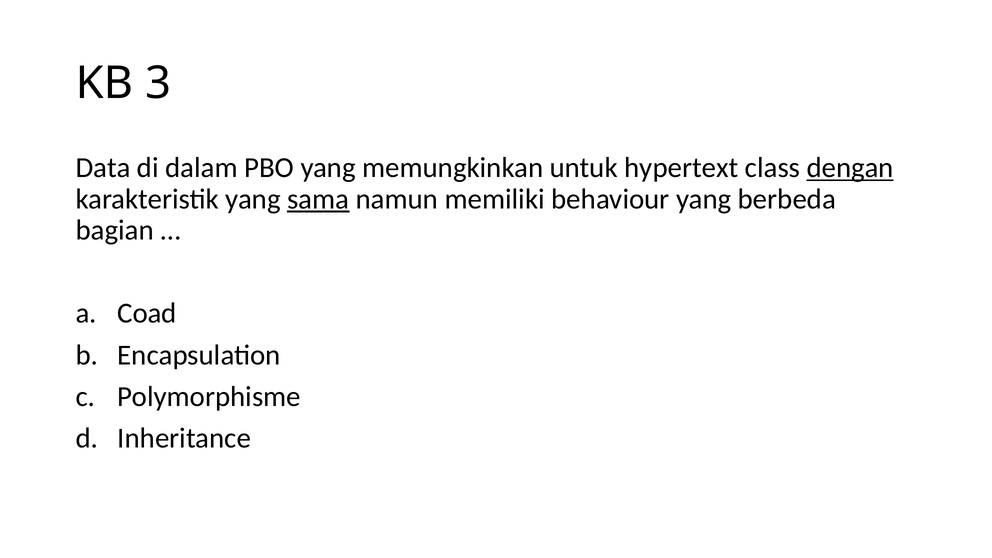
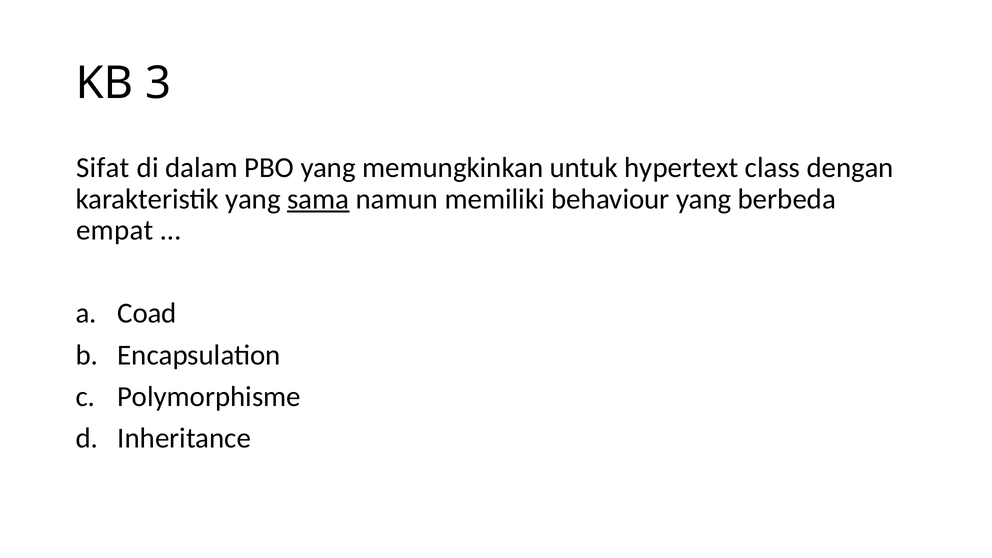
Data: Data -> Sifat (103, 168)
dengan underline: present -> none (850, 168)
bagian: bagian -> empat (115, 230)
